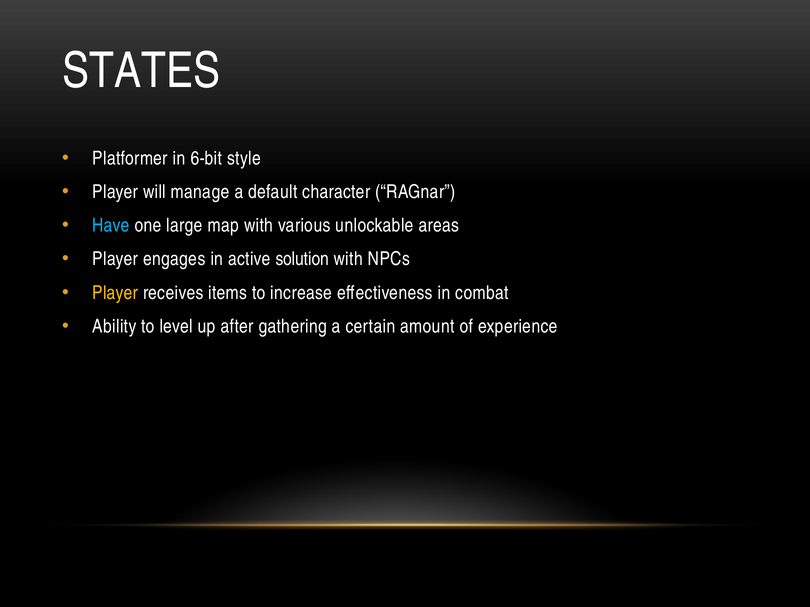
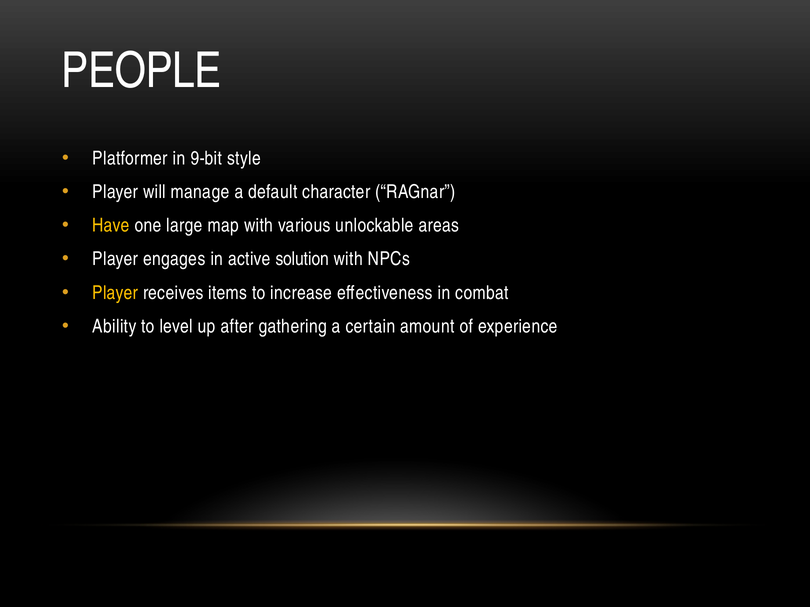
STATES: STATES -> PEOPLE (141, 71)
6-bit: 6-bit -> 9-bit (206, 159)
Have colour: light blue -> yellow (111, 226)
